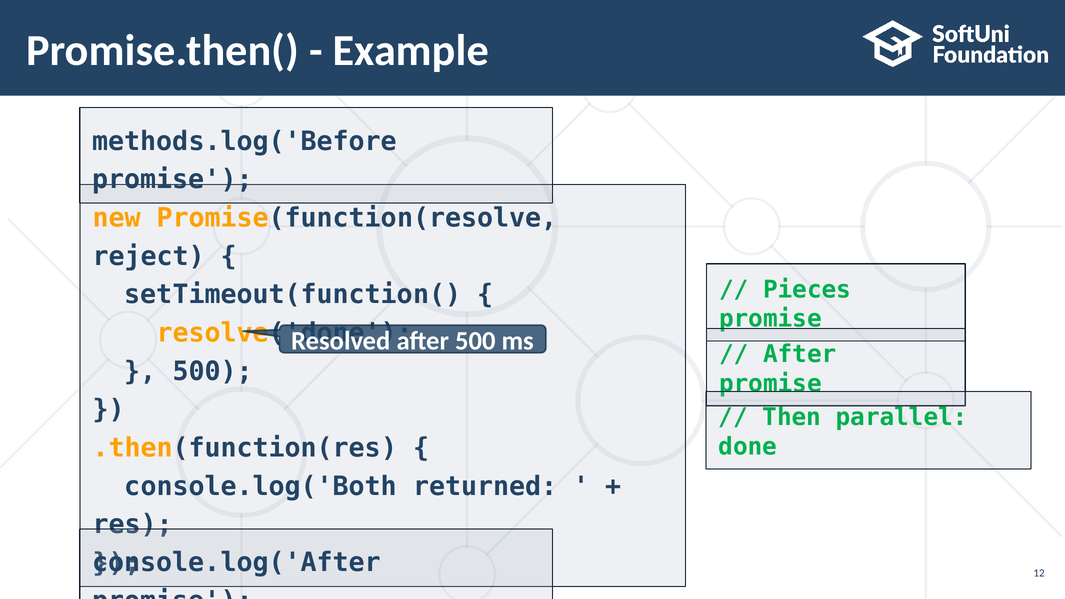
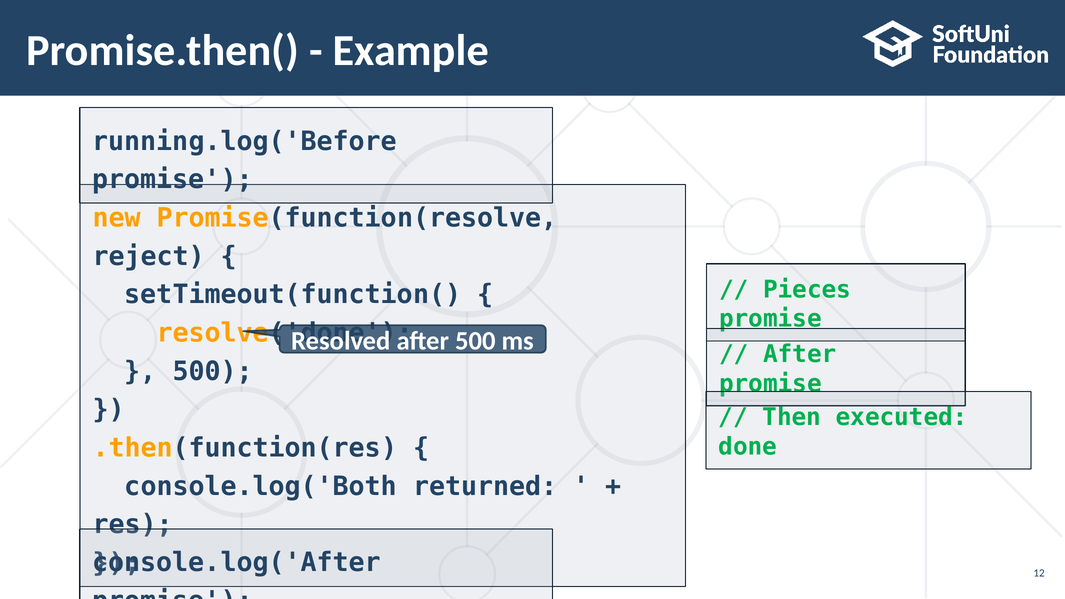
methods.log('Before: methods.log('Before -> running.log('Before (245, 141)
parallel: parallel -> executed (902, 417)
